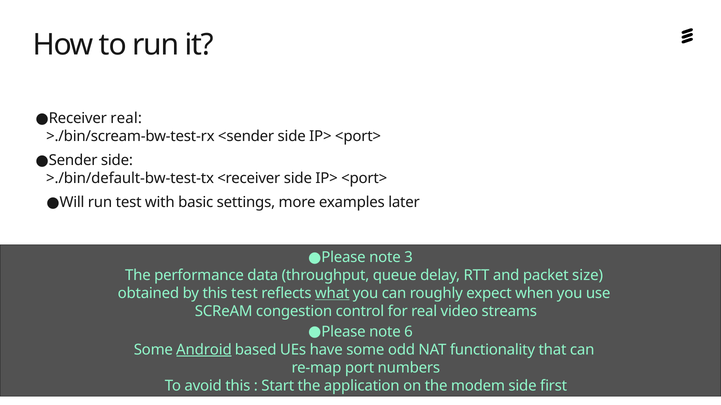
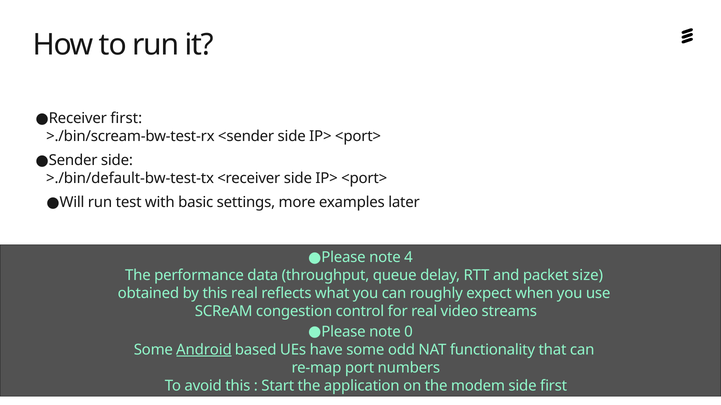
Receiver real: real -> first (126, 119)
3: 3 -> 4 (409, 258)
this test: test -> real (245, 294)
what underline: present -> none (332, 294)
6: 6 -> 0 (409, 332)
